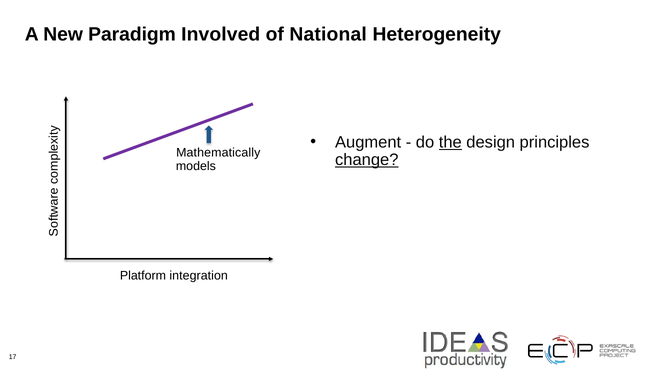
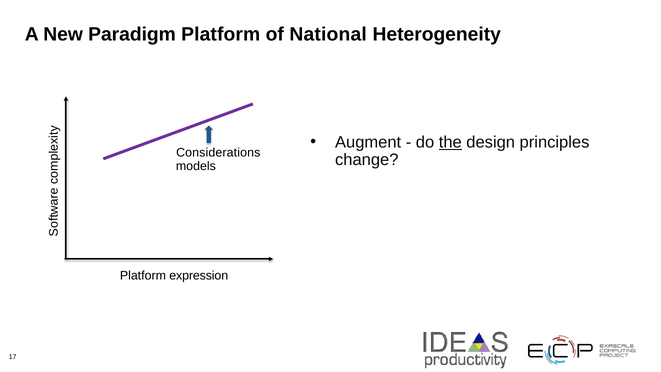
Paradigm Involved: Involved -> Platform (221, 34)
Mathematically: Mathematically -> Considerations (218, 153)
change underline: present -> none (367, 160)
integration: integration -> expression (199, 276)
